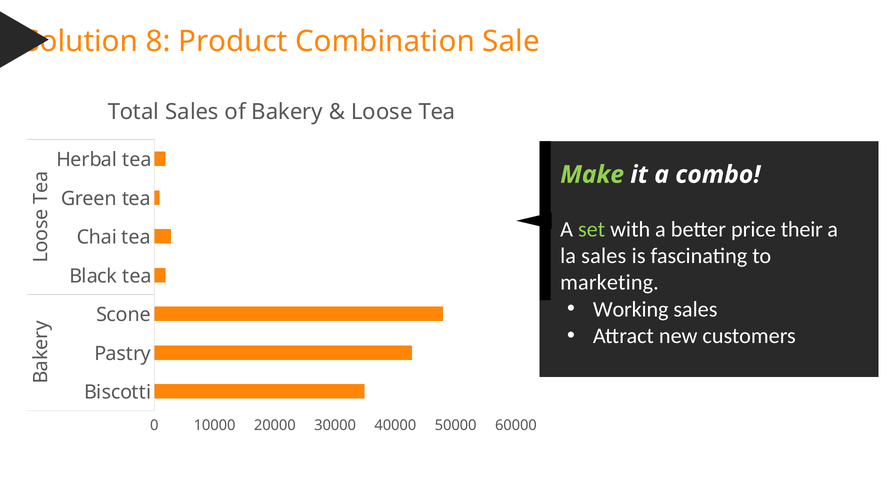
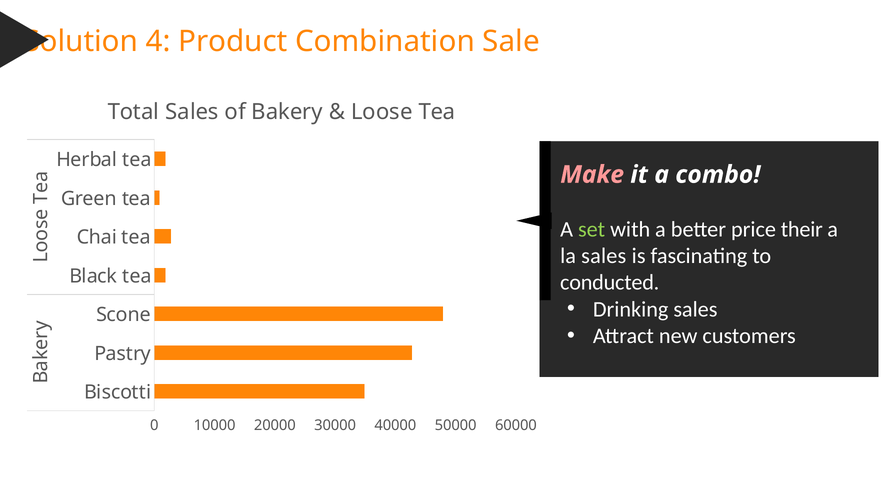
8: 8 -> 4 (158, 41)
Make colour: light green -> pink (592, 175)
marketing: marketing -> conducted (610, 283)
Working: Working -> Drinking (631, 309)
